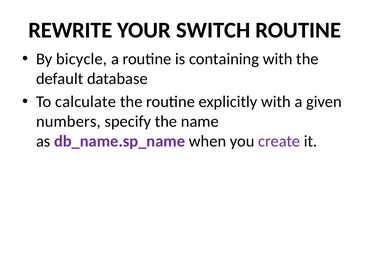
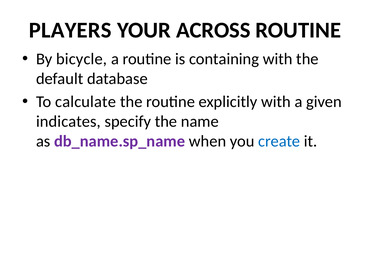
REWRITE: REWRITE -> PLAYERS (70, 30)
SWITCH: SWITCH -> ACROSS (213, 30)
numbers: numbers -> indicates (68, 122)
create colour: purple -> blue (279, 141)
